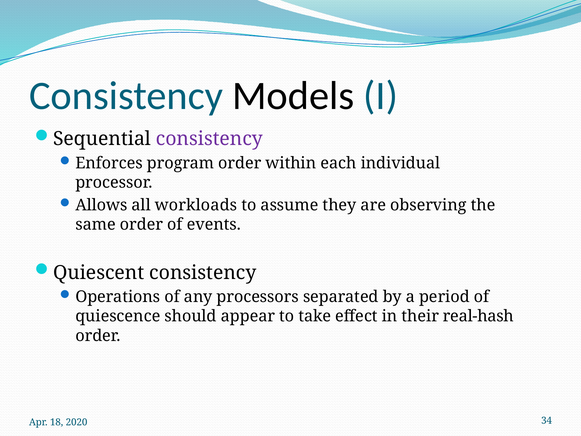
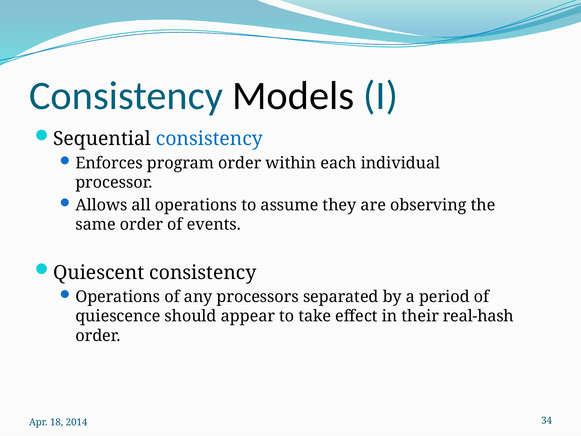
consistency colour: purple -> blue (209, 139)
all workloads: workloads -> operations (196, 205)
2020: 2020 -> 2014 (77, 422)
